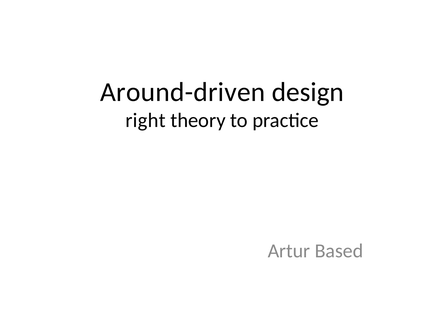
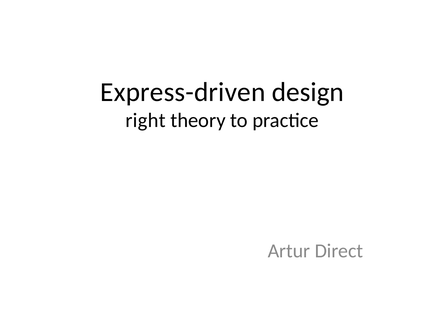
Around-driven: Around-driven -> Express-driven (183, 92)
Based: Based -> Direct (339, 251)
